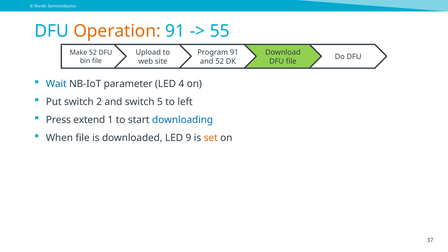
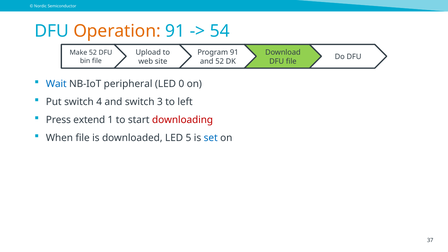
55: 55 -> 54 (220, 31)
parameter: parameter -> peripheral (128, 84)
4: 4 -> 0 (181, 84)
2: 2 -> 4 (99, 102)
5: 5 -> 3 (160, 102)
downloading colour: blue -> red (183, 120)
9: 9 -> 5 (188, 138)
set colour: orange -> blue (211, 138)
